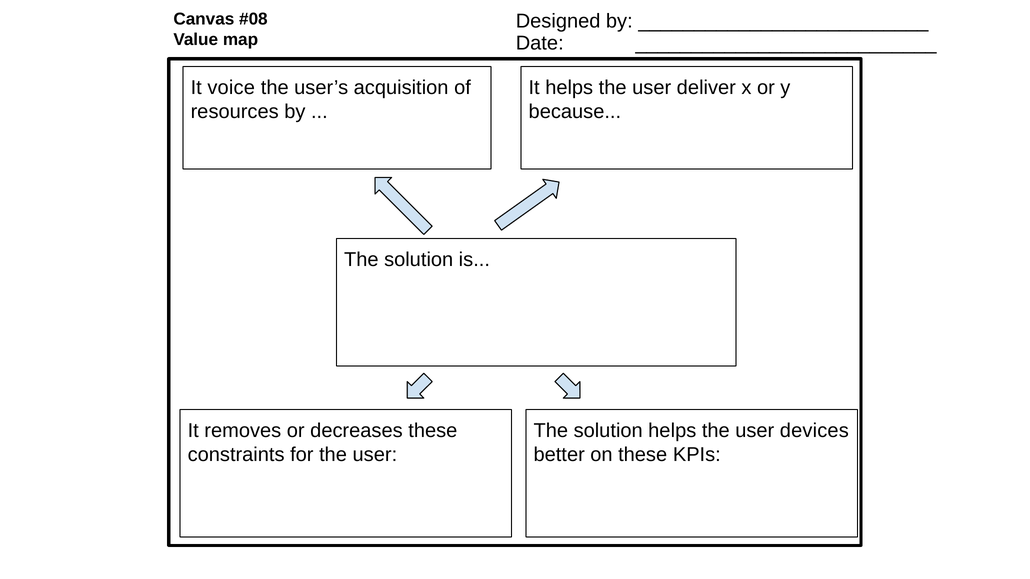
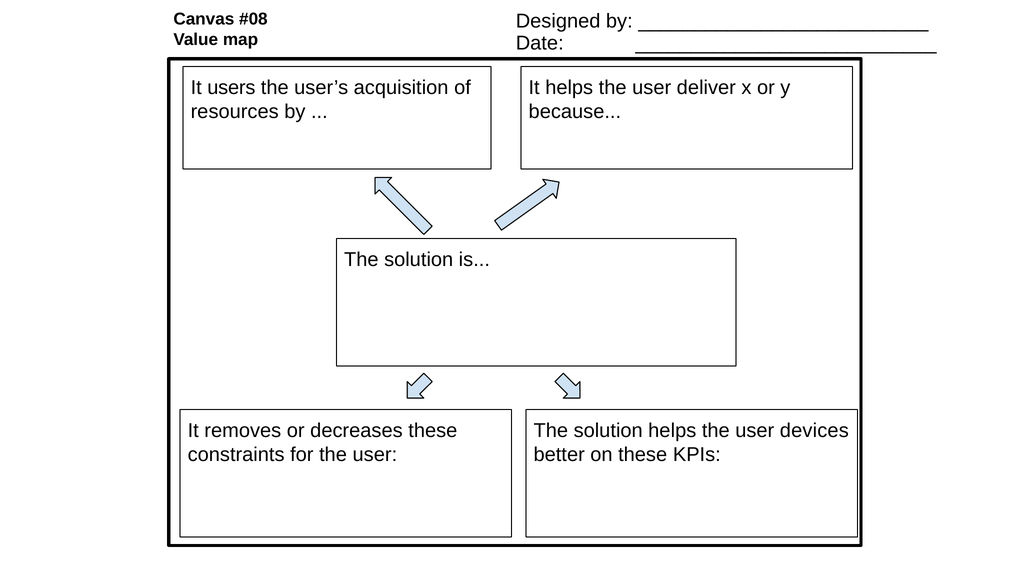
voice: voice -> users (231, 88)
